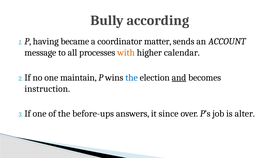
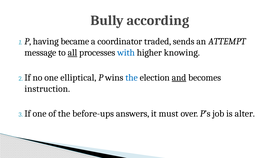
matter: matter -> traded (158, 41)
ACCOUNT: ACCOUNT -> ATTEMPT (227, 41)
all underline: none -> present (72, 53)
with colour: orange -> blue (126, 53)
calendar: calendar -> knowing (182, 53)
maintain: maintain -> elliptical (78, 77)
since: since -> must (169, 113)
